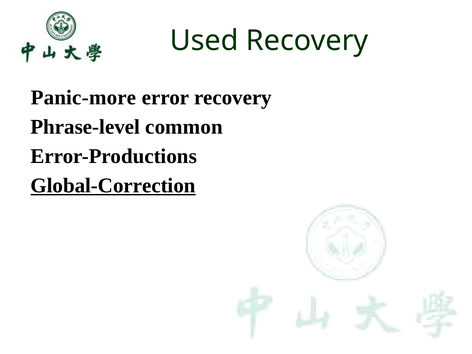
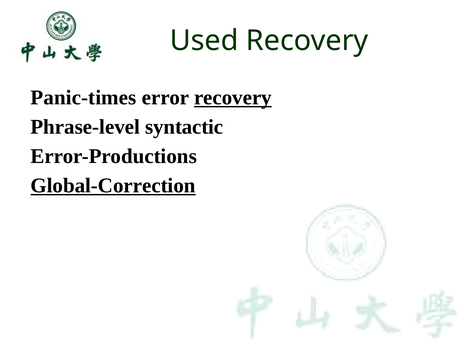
Panic-more: Panic-more -> Panic-times (83, 98)
recovery underline: none -> present (233, 98)
common: common -> syntactic (184, 127)
